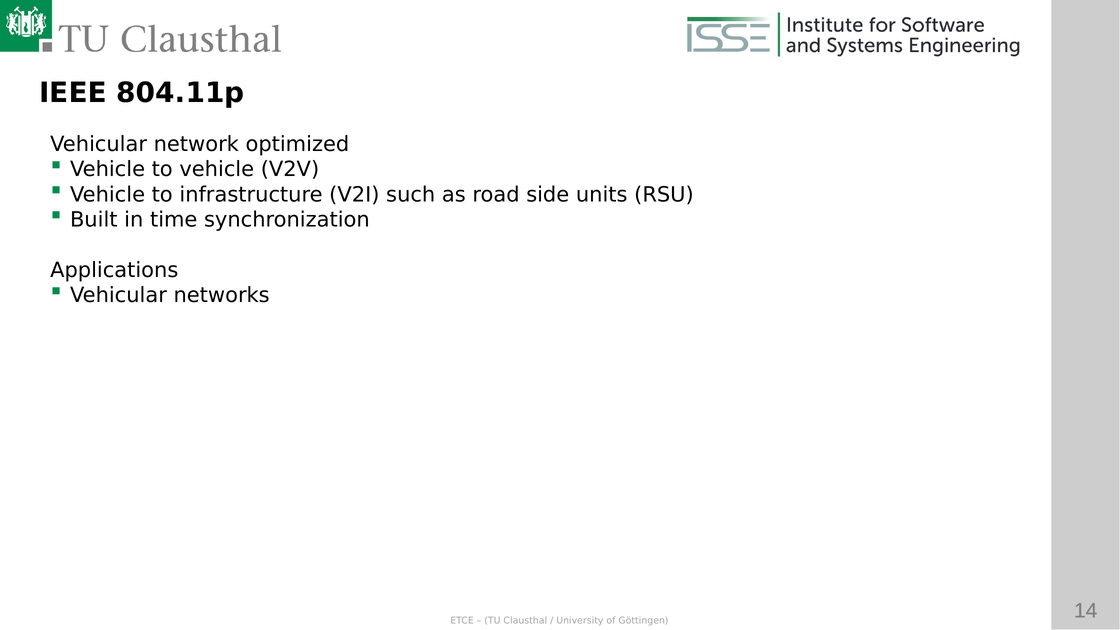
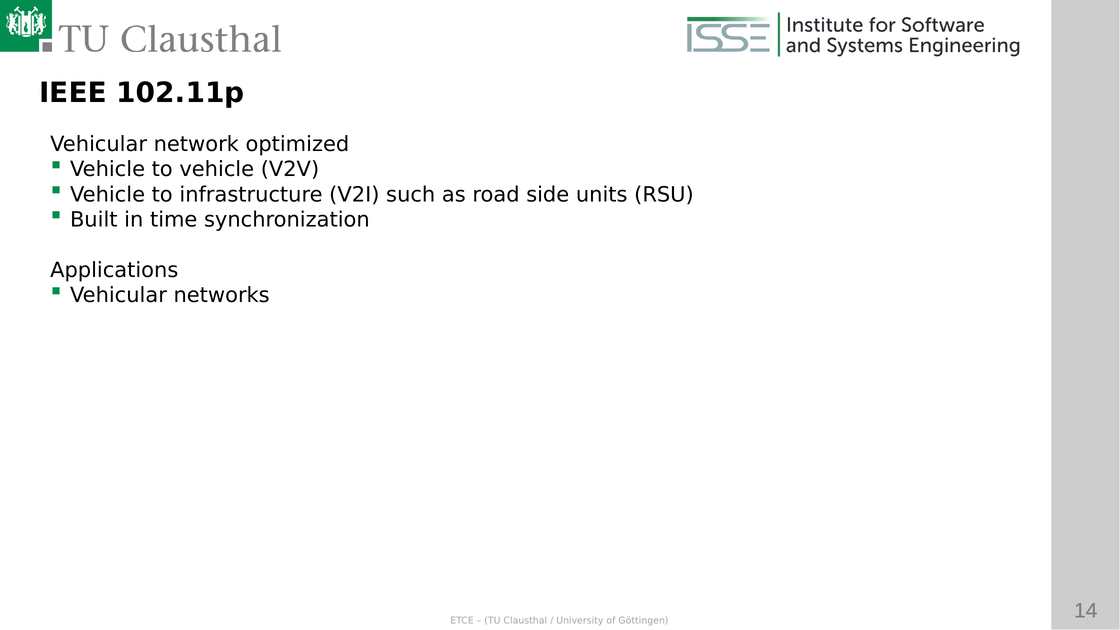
804.11p: 804.11p -> 102.11p (180, 93)
